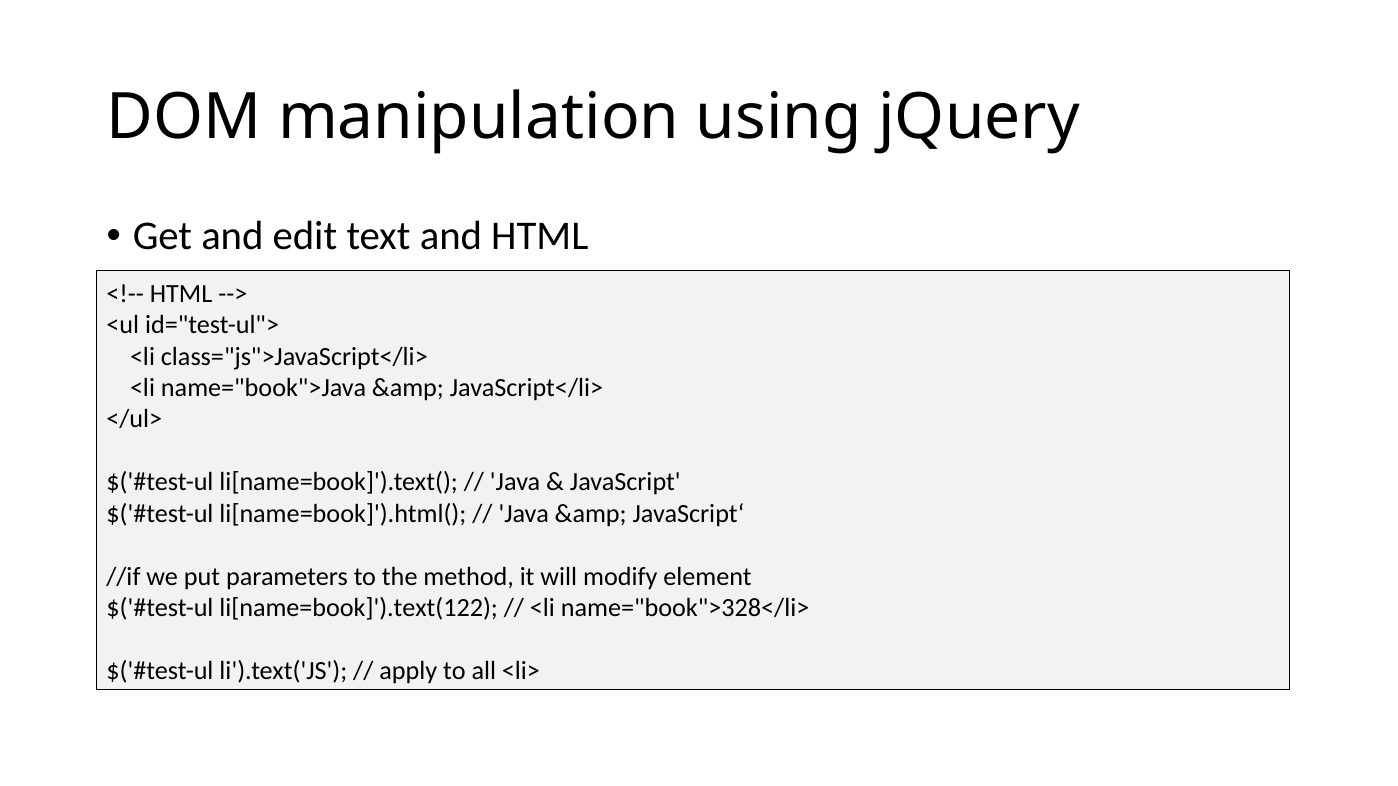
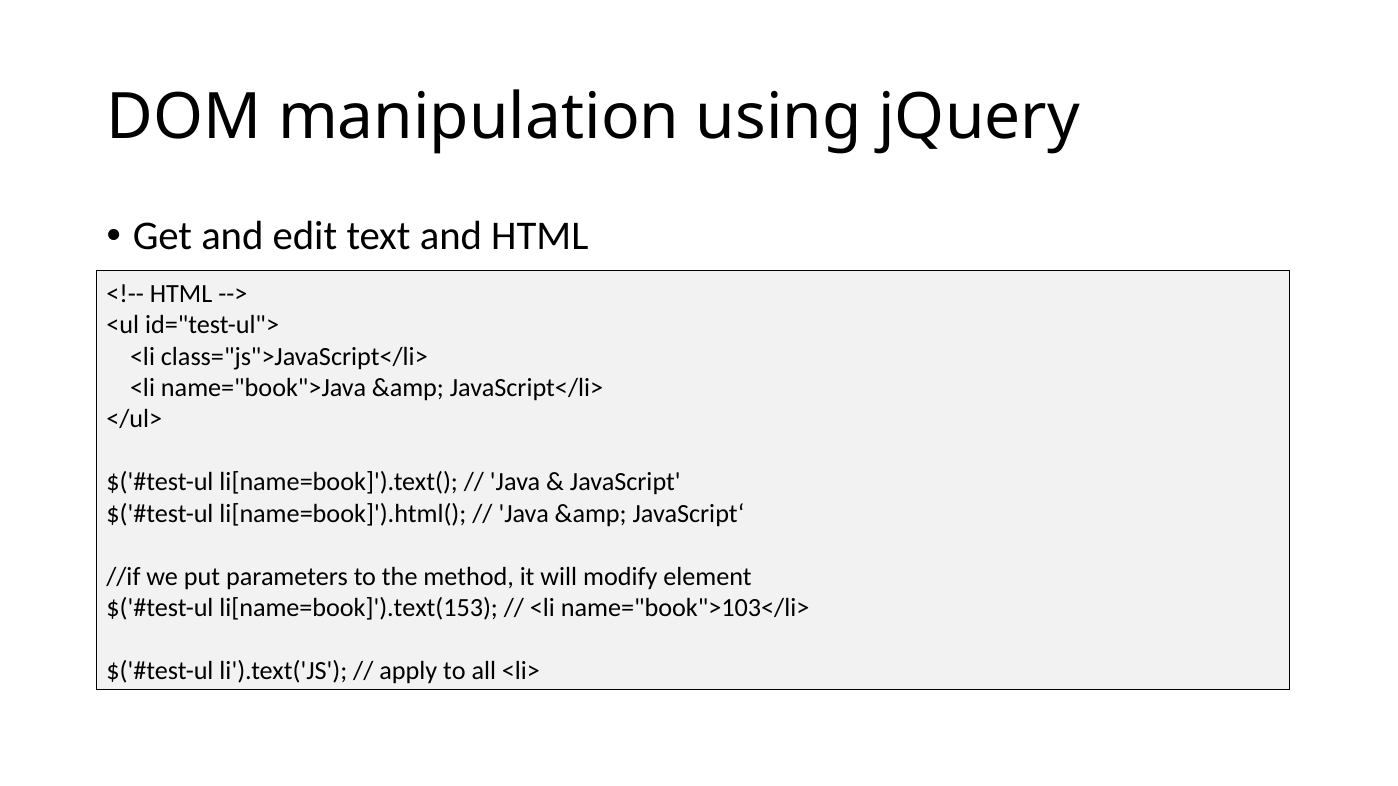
li[name=book]').text(122: li[name=book]').text(122 -> li[name=book]').text(153 (359, 608)
name="book">328</li>: name="book">328</li> -> name="book">103</li> (685, 608)
